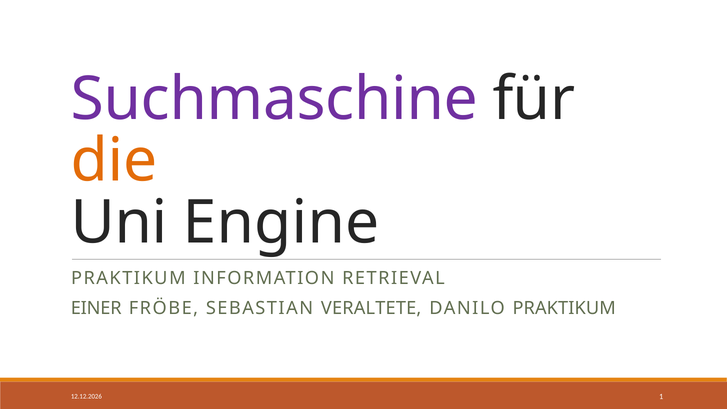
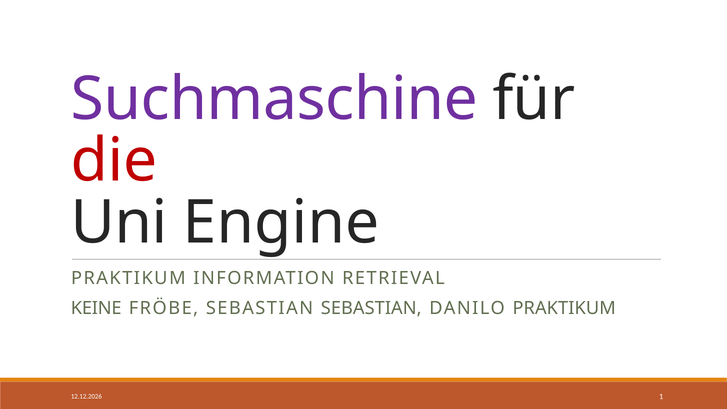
die colour: orange -> red (114, 161)
EINER: EINER -> KEINE (96, 308)
SEBASTIAN VERALTETE: VERALTETE -> SEBASTIAN (371, 308)
